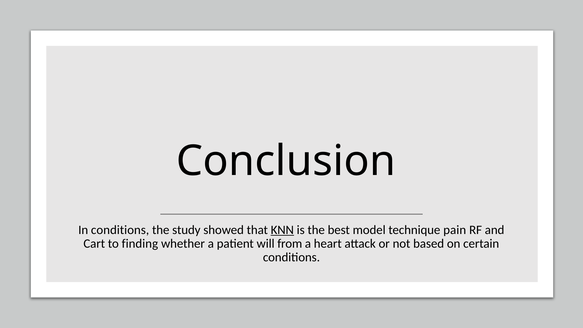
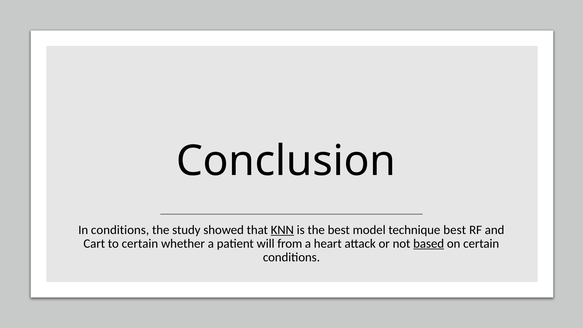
technique pain: pain -> best (455, 230)
to finding: finding -> certain (140, 244)
based underline: none -> present (429, 244)
